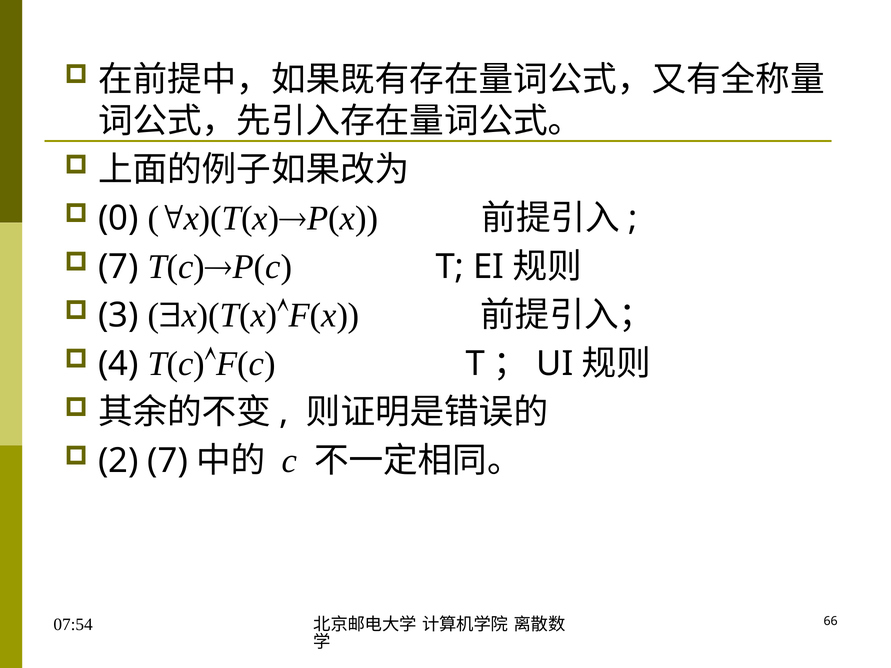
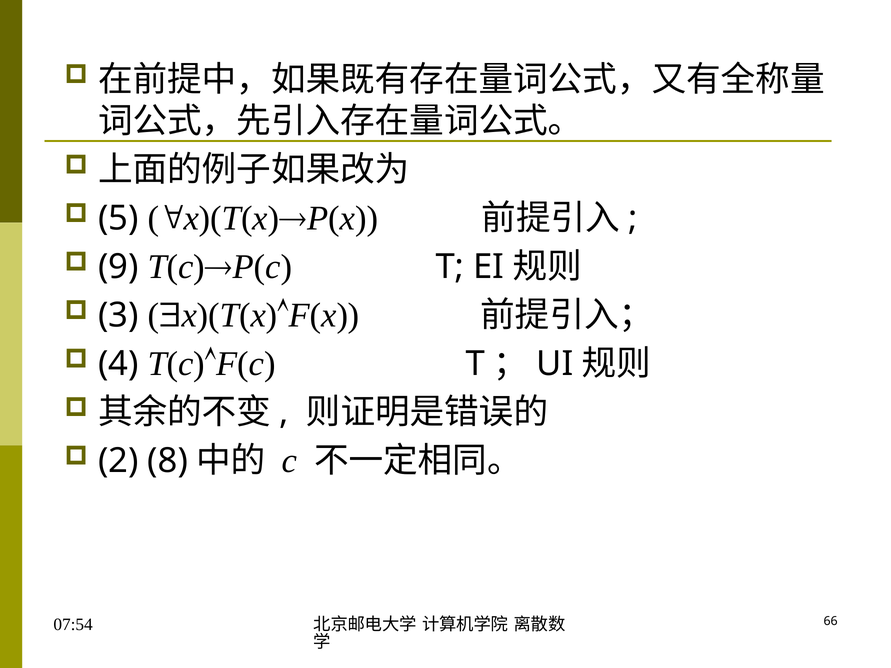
0: 0 -> 5 (118, 218)
7: 7 -> 9 (118, 267)
2 7: 7 -> 8 (168, 461)
